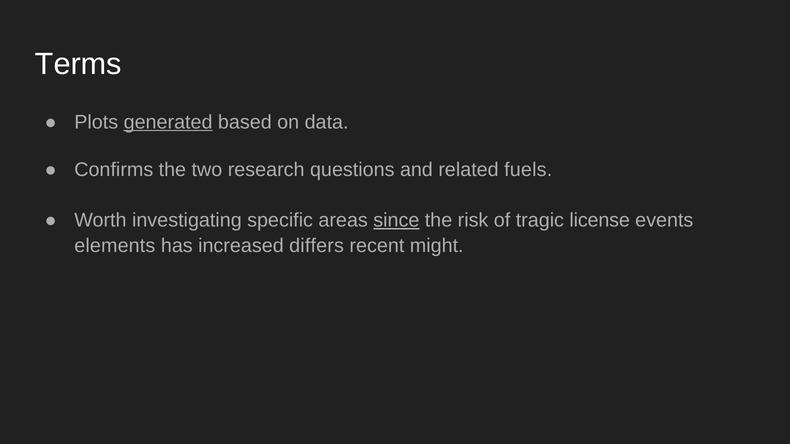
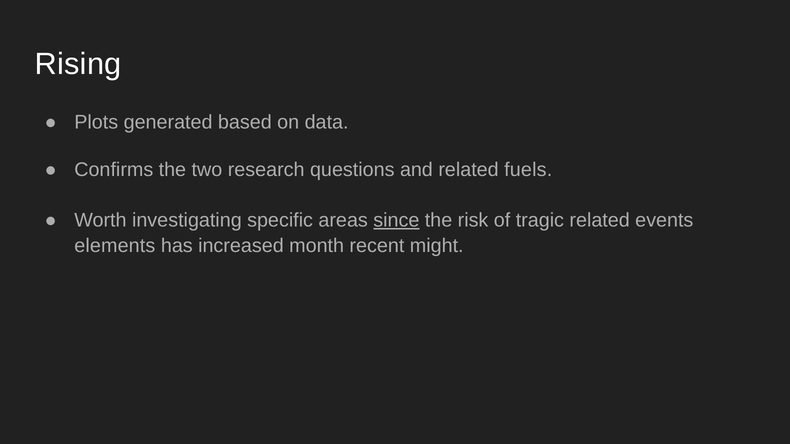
Terms: Terms -> Rising (78, 64)
generated underline: present -> none (168, 122)
tragic license: license -> related (600, 220)
differs: differs -> month (317, 246)
